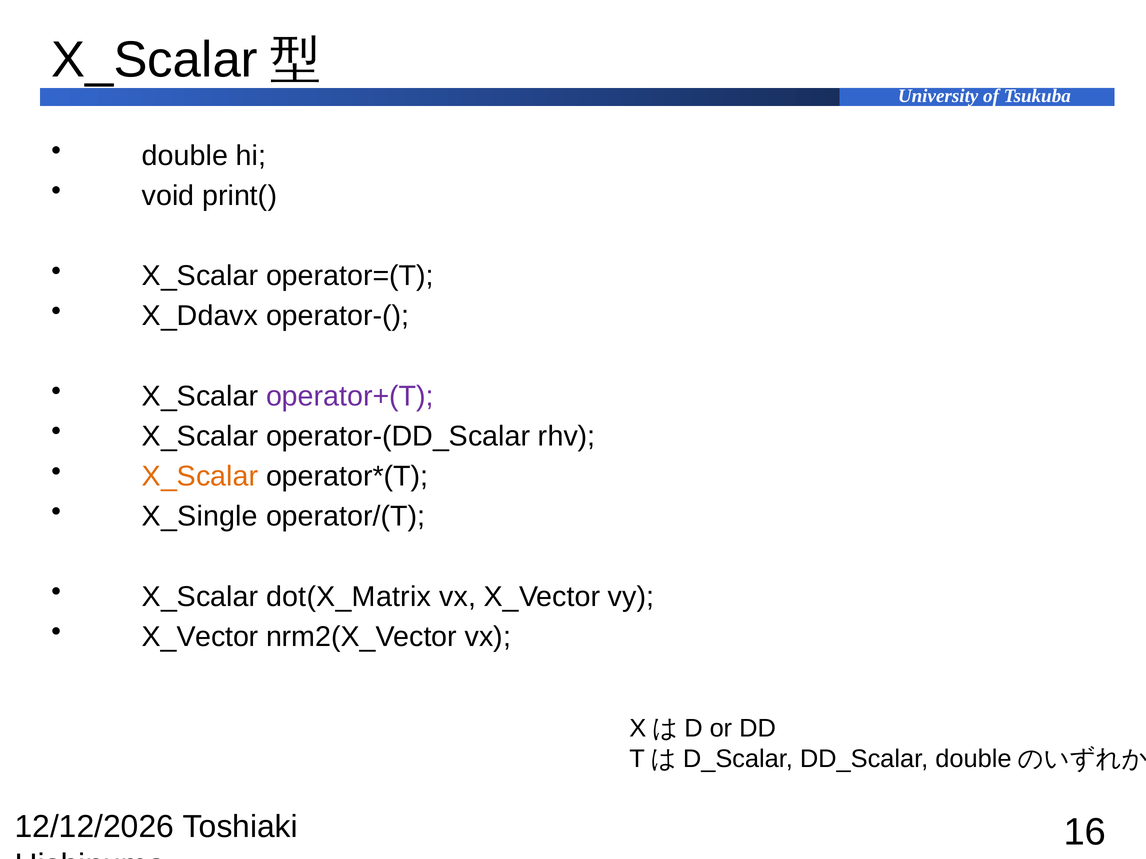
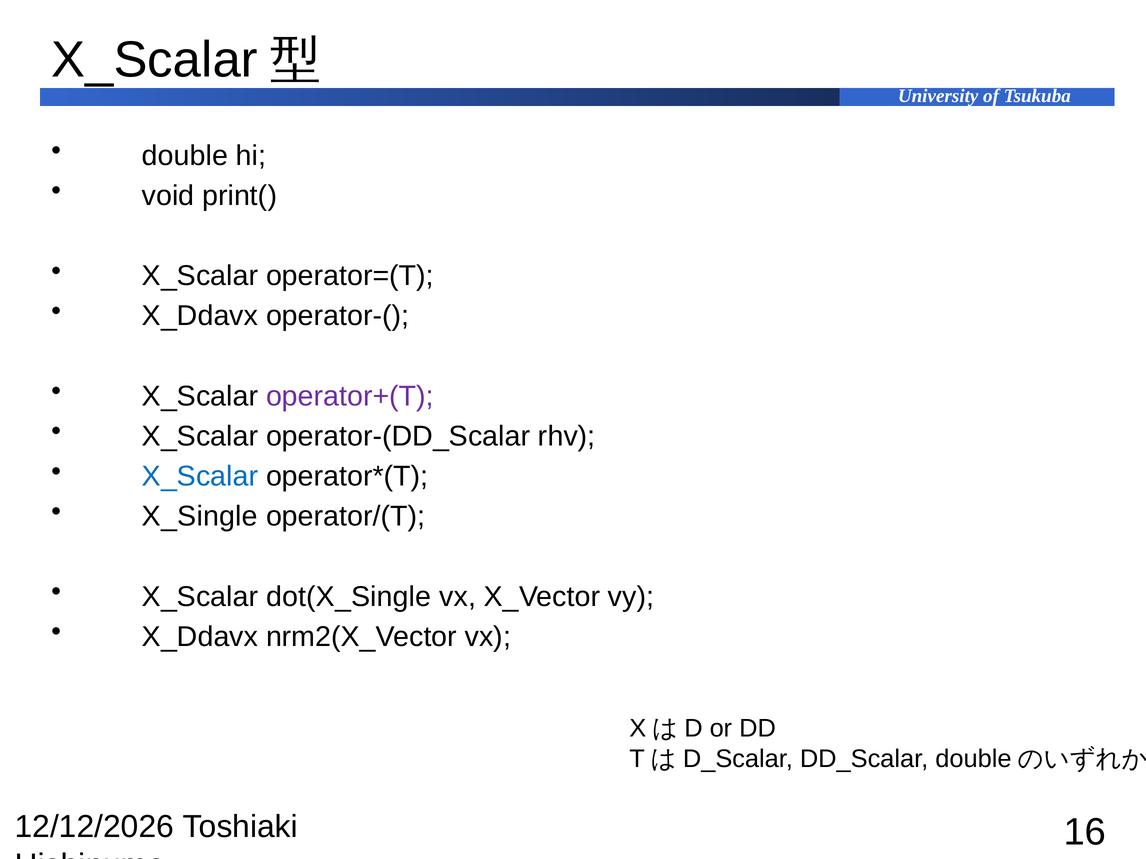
X_Scalar colour: orange -> blue (200, 477)
dot(X_Matrix: dot(X_Matrix -> dot(X_Single (349, 597)
X_Vector: X_Vector -> X_Ddavx (200, 637)
